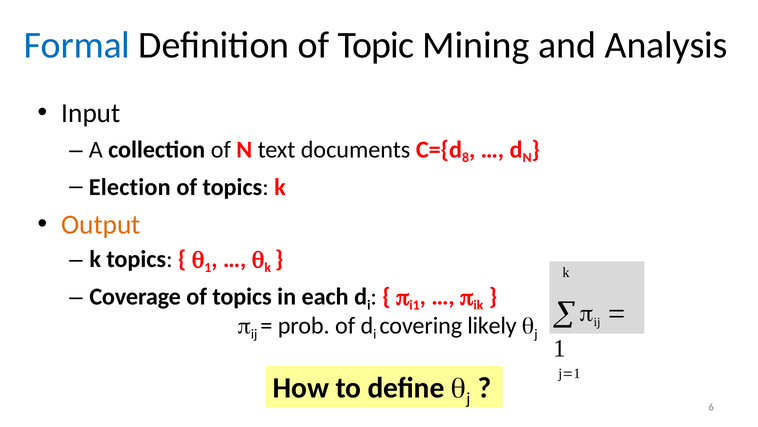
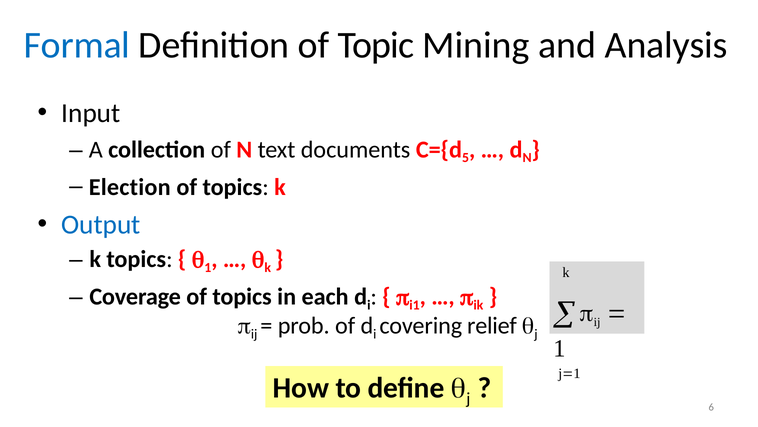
8: 8 -> 5 (466, 158)
Output colour: orange -> blue (101, 225)
likely: likely -> relief (492, 326)
